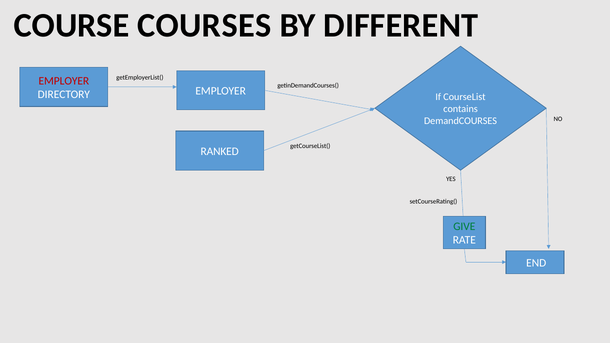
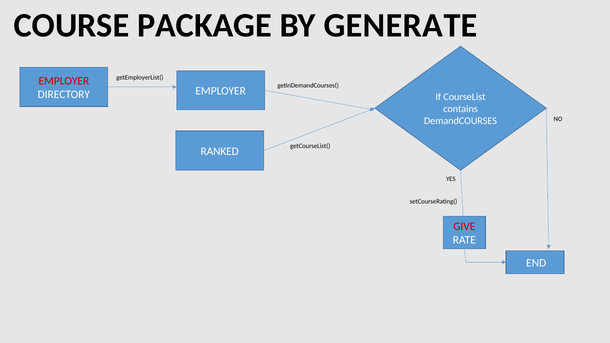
COURSES: COURSES -> PACKAGE (205, 25)
DIFFERENT: DIFFERENT -> GENERATE (401, 25)
GIVE colour: green -> red (464, 227)
